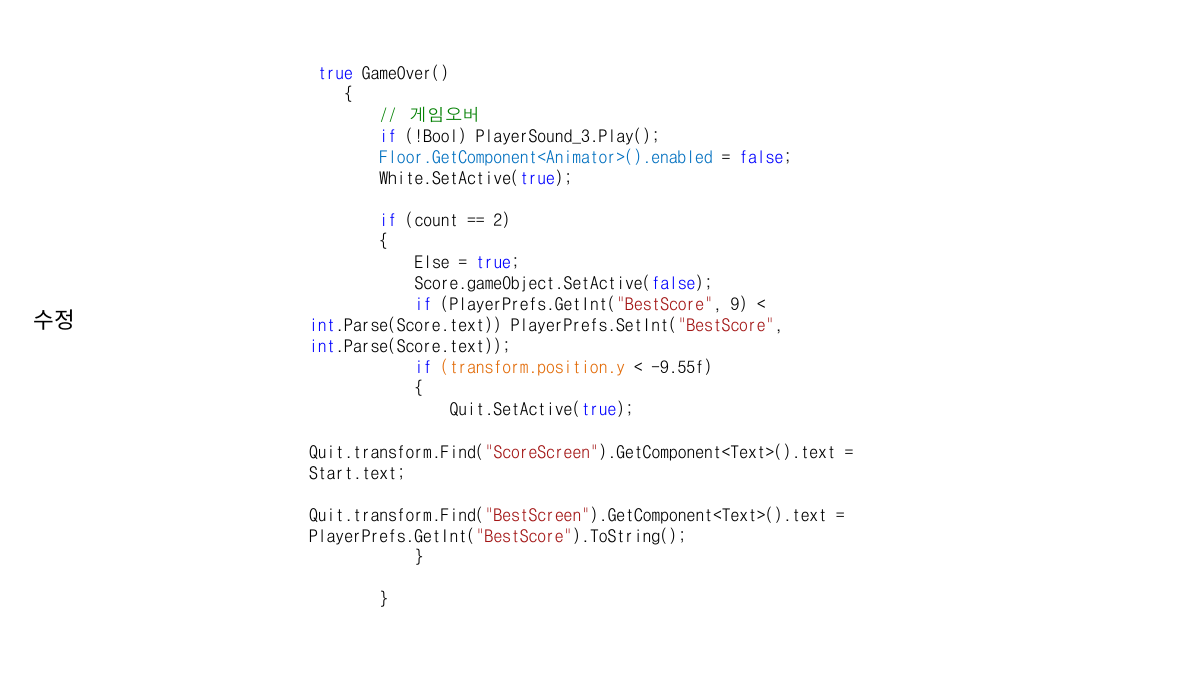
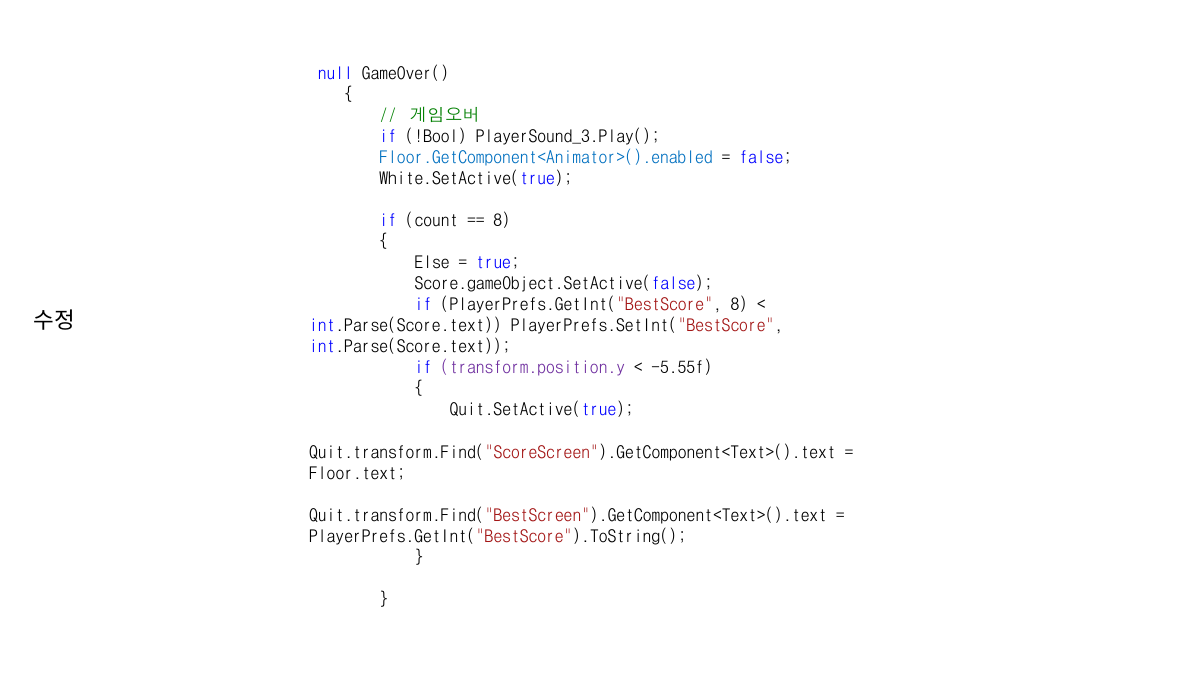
true: true -> null (335, 73)
2: 2 -> 8 (502, 221)
PlayerPrefs.GetInt("BestScore 9: 9 -> 8 (739, 305)
transform.position.y colour: orange -> purple (533, 368)
-9.55f: -9.55f -> -5.55f (682, 368)
Start.text: Start.text -> Floor.text (357, 473)
